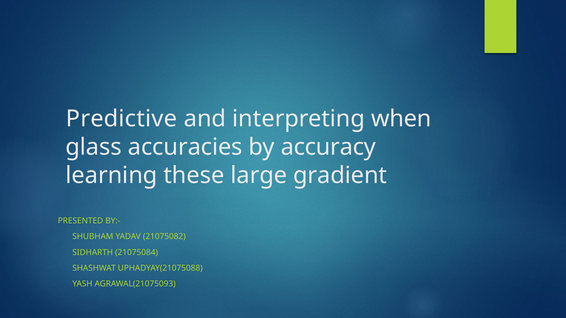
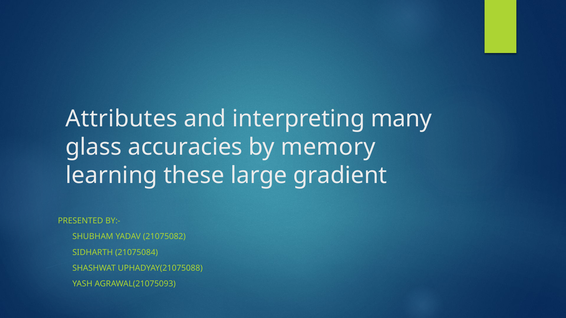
Predictive: Predictive -> Attributes (122, 119)
when: when -> many (401, 119)
accuracy: accuracy -> memory (328, 147)
